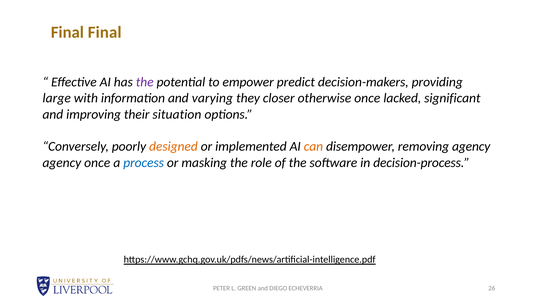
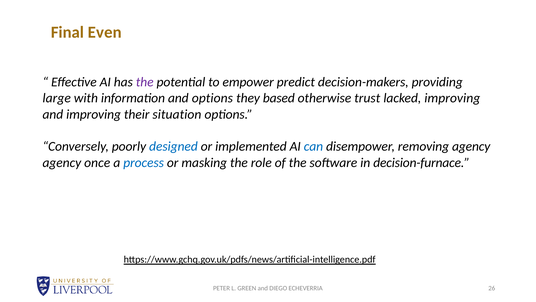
Final Final: Final -> Even (105, 32)
and varying: varying -> options (212, 98)
closer: closer -> based (279, 98)
otherwise once: once -> trust (367, 98)
lacked significant: significant -> improving (452, 98)
designed colour: orange -> blue (173, 146)
can colour: orange -> blue (313, 146)
decision-process: decision-process -> decision-furnace (422, 162)
